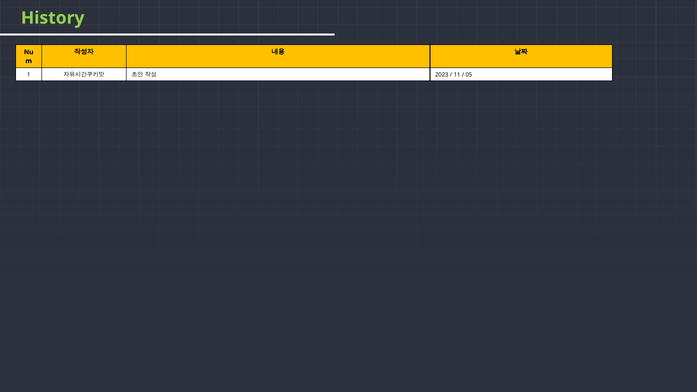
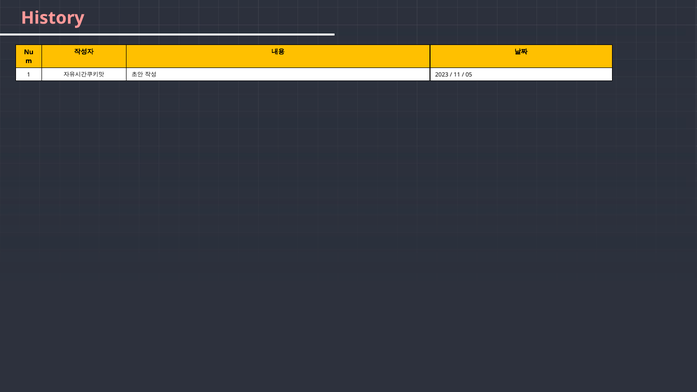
History colour: light green -> pink (53, 18)
